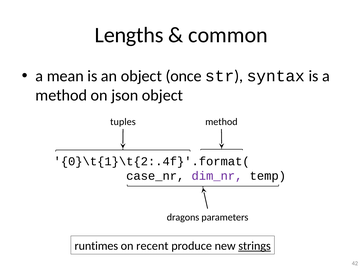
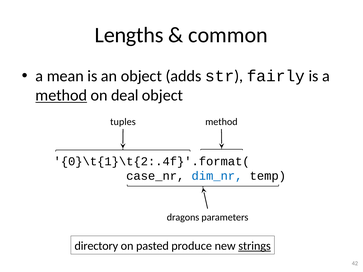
once: once -> adds (183, 76)
syntax: syntax -> fairly (276, 76)
method underline: none -> present (61, 96)
json: json -> deal (125, 96)
dim_nr colour: purple -> blue (217, 176)
runtimes: runtimes -> directory (96, 246)
recent: recent -> pasted (152, 246)
